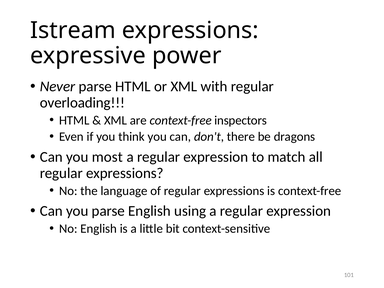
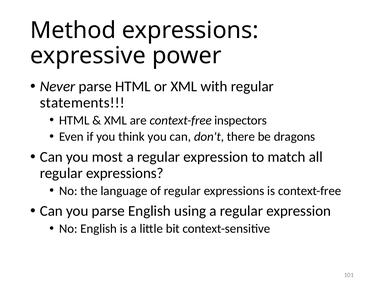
Istream: Istream -> Method (73, 30)
overloading: overloading -> statements (82, 103)
